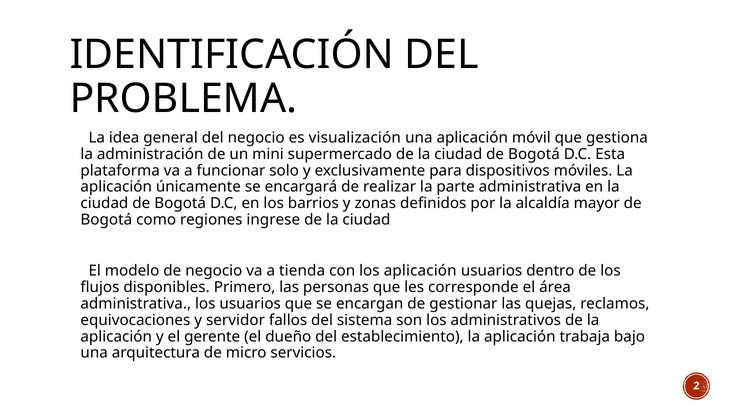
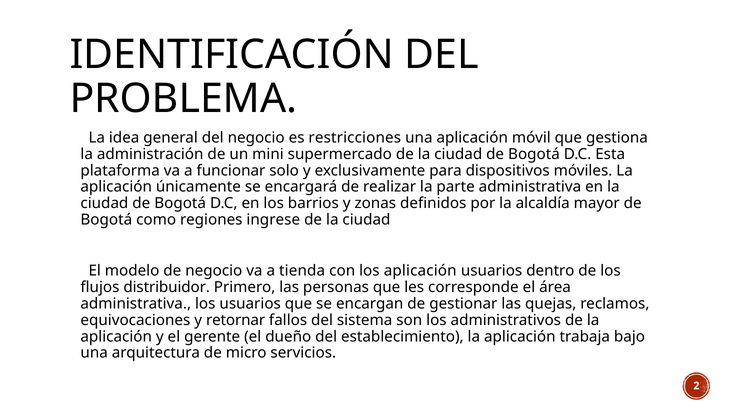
visualización: visualización -> restricciones (355, 138)
disponibles: disponibles -> distribuidor (167, 288)
servidor: servidor -> retornar (236, 321)
